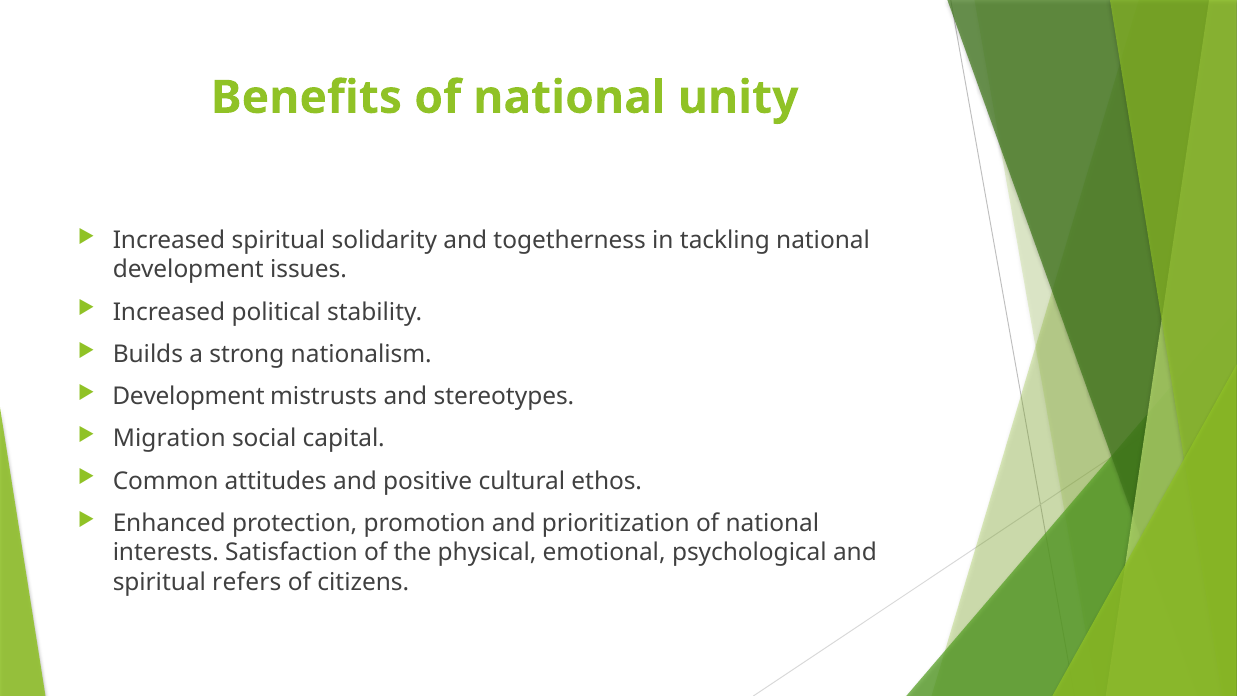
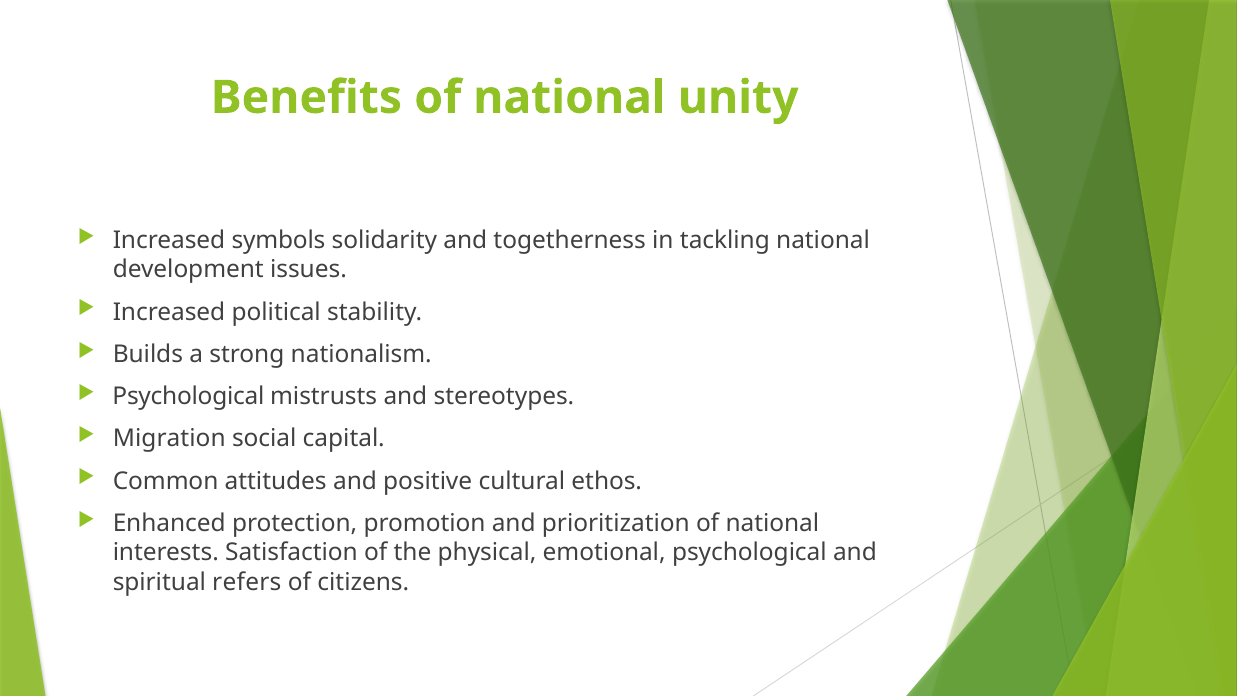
Increased spiritual: spiritual -> symbols (279, 240)
Development: Development -> Psychological (188, 396)
